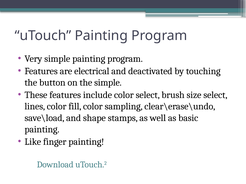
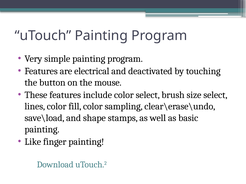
the simple: simple -> mouse (108, 83)
